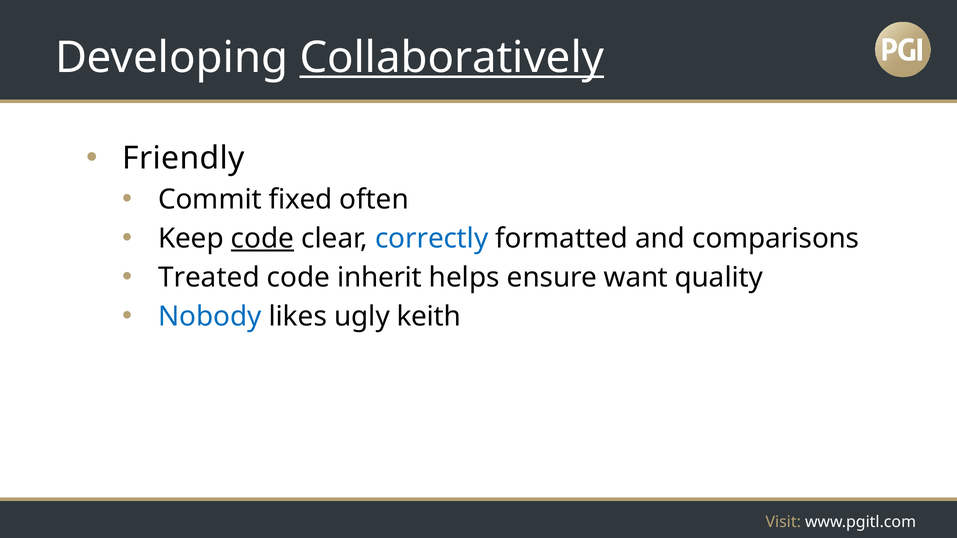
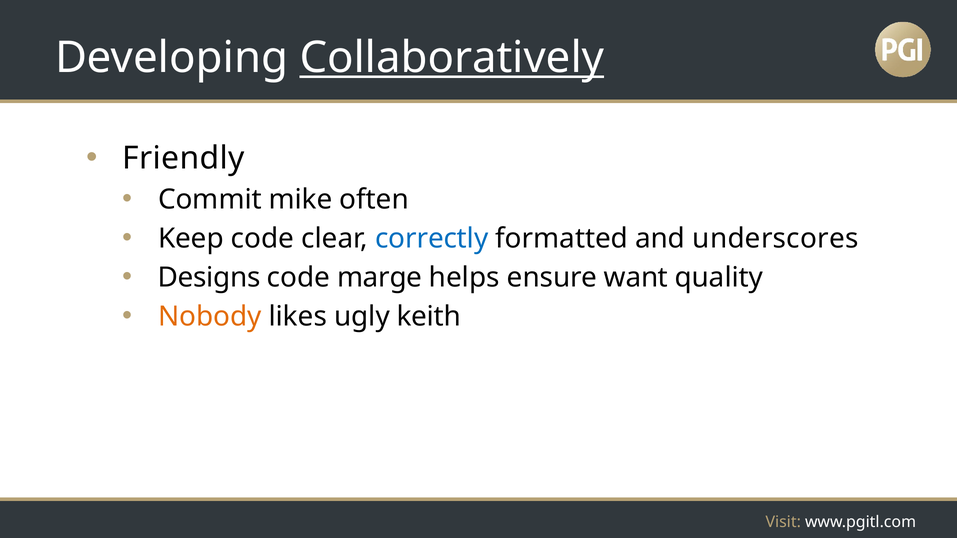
fixed: fixed -> mike (301, 200)
code underline: present -> none (263, 239)
comparisons: comparisons -> underscores (776, 239)
Treated: Treated -> Designs (209, 278)
inherit: inherit -> marge (380, 278)
Nobody colour: blue -> orange (210, 317)
